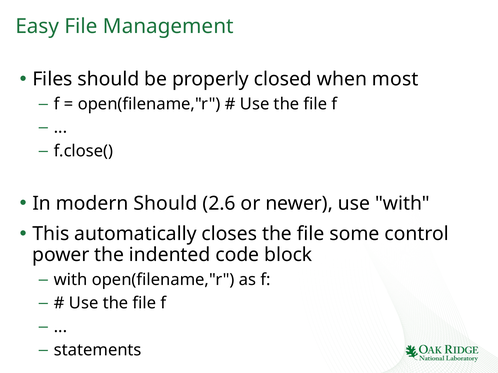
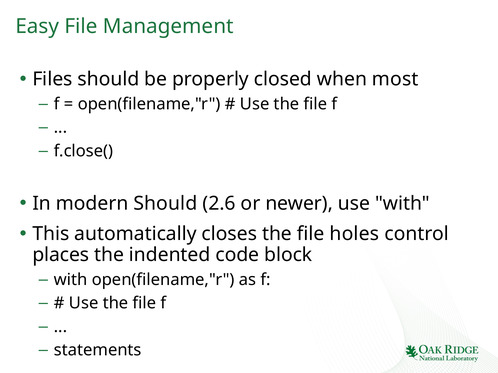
some: some -> holes (354, 234)
power: power -> places (61, 255)
